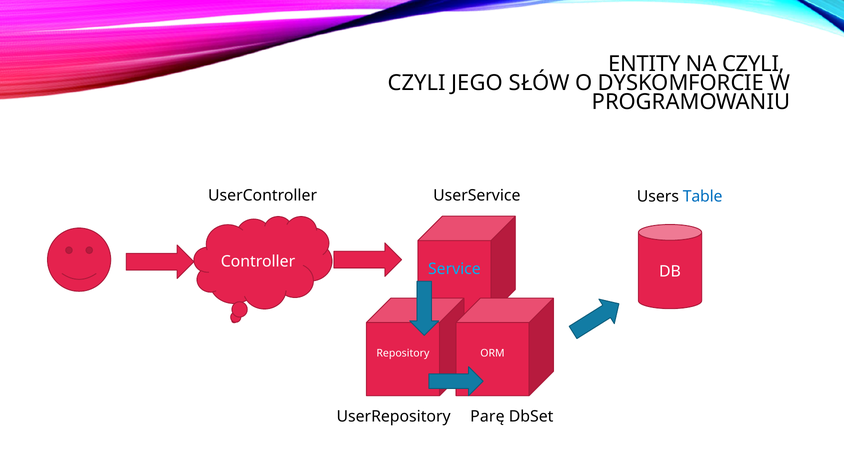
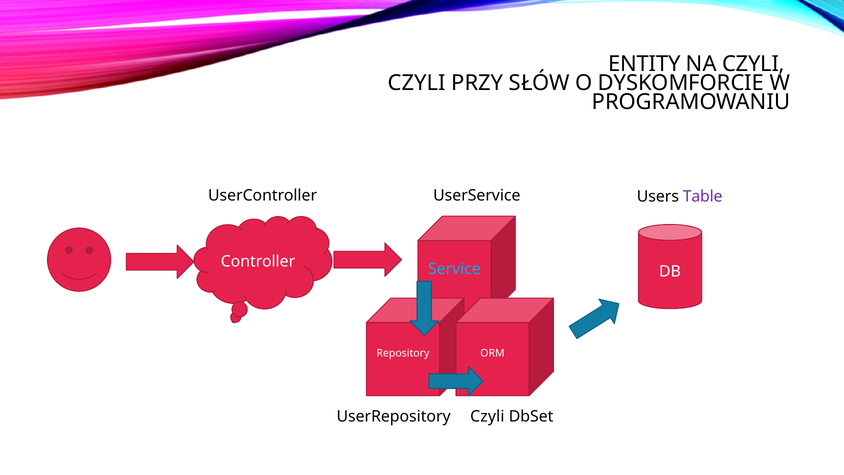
JEGO: JEGO -> PRZY (477, 83)
Table colour: blue -> purple (703, 196)
UserRepository Parę: Parę -> Czyli (487, 416)
